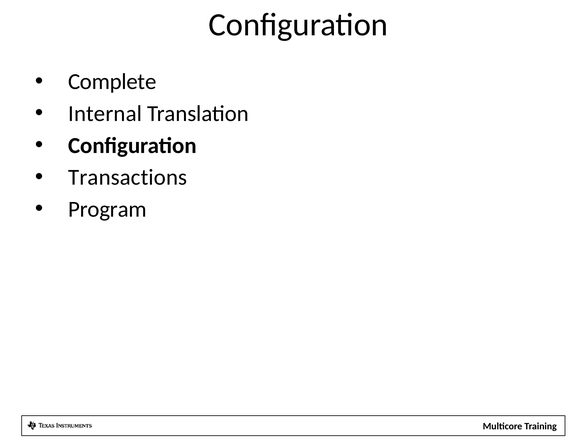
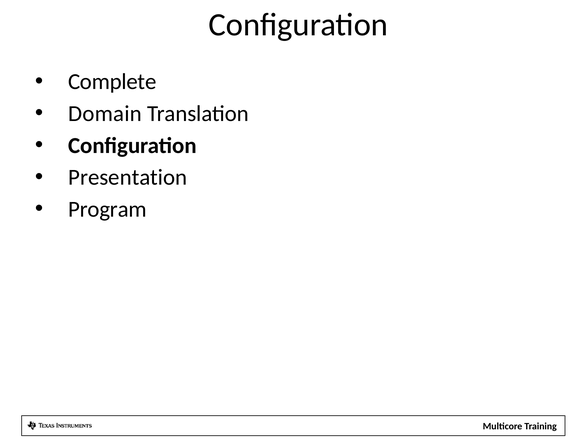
Internal: Internal -> Domain (105, 114)
Transactions: Transactions -> Presentation (128, 178)
